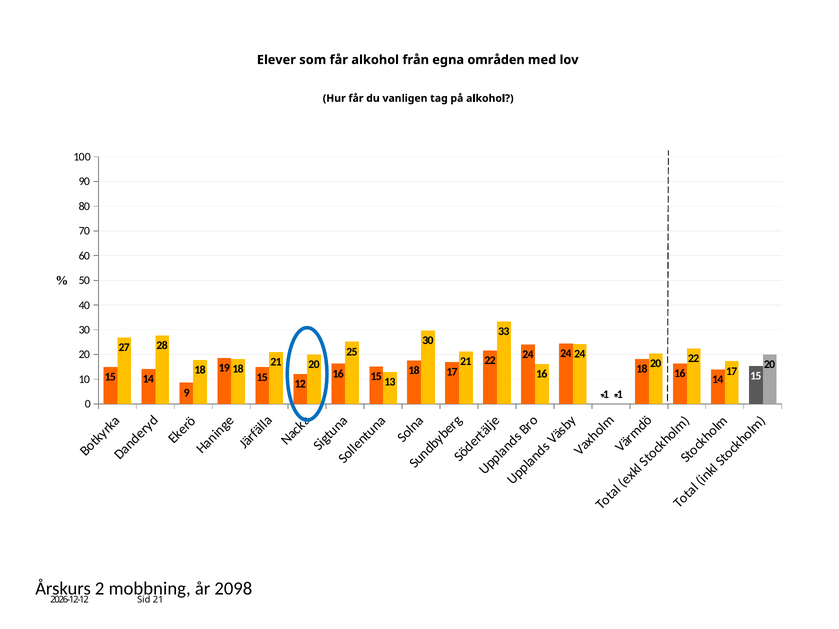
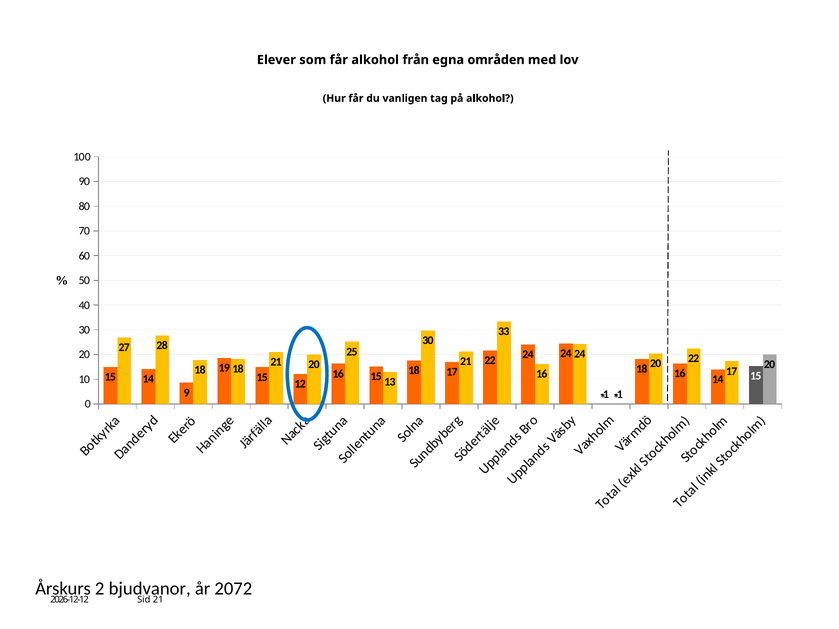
mobbning: mobbning -> bjudvanor (150, 589)
2098: 2098 -> 2072 (233, 589)
